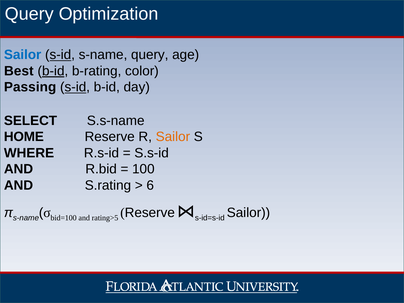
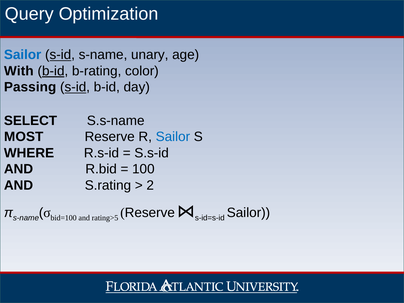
s-name query: query -> unary (150, 55)
Best: Best -> With (19, 71)
HOME: HOME -> MOST (24, 137)
Sailor colour: orange -> blue (173, 137)
6: 6 -> 2 (150, 185)
